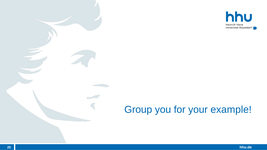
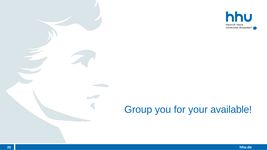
example: example -> available (231, 110)
